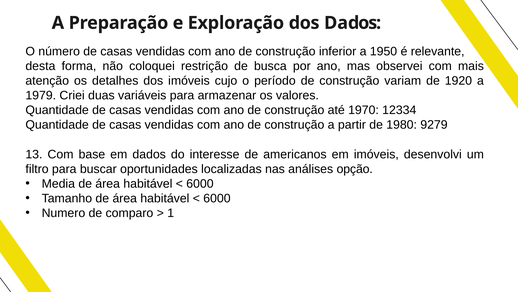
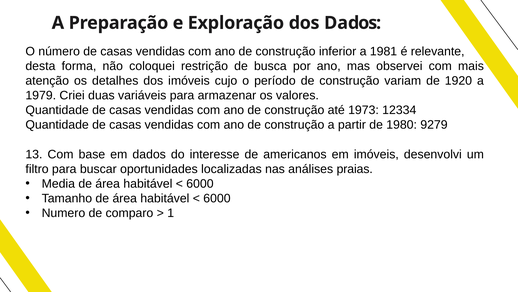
1950: 1950 -> 1981 (384, 51)
1970: 1970 -> 1973 (363, 110)
opção: opção -> praias (355, 169)
